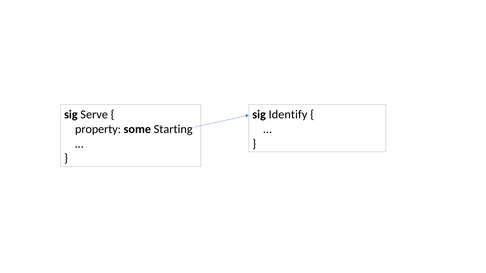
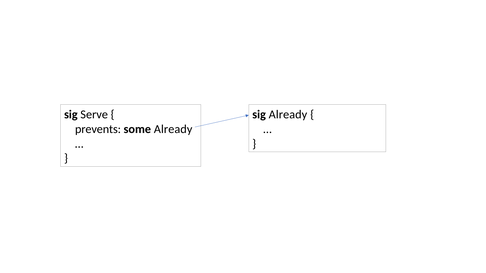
sig Identify: Identify -> Already (288, 115)
property: property -> prevents (98, 129)
some Starting: Starting -> Already (173, 129)
